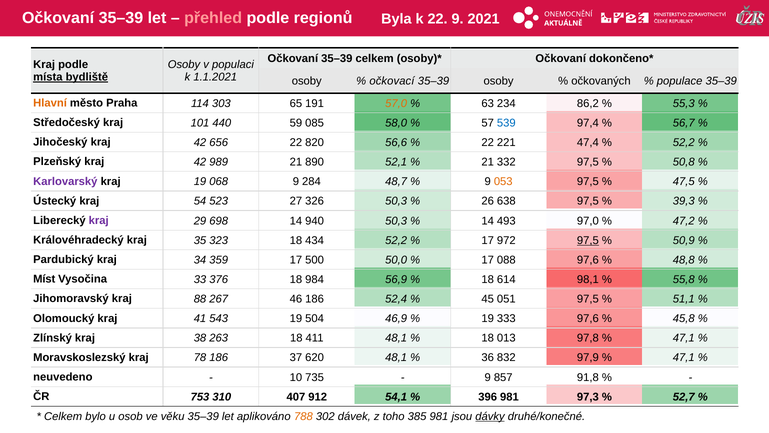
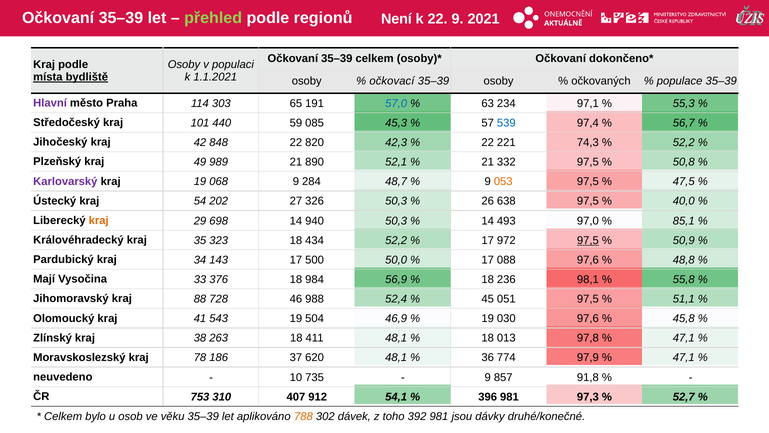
přehled colour: pink -> light green (213, 18)
Byla: Byla -> Není (396, 19)
Hlavní colour: orange -> purple (50, 103)
57,0 colour: orange -> blue (396, 103)
86,2: 86,2 -> 97,1 (588, 103)
58,0: 58,0 -> 45,3 (396, 123)
656: 656 -> 848 (219, 142)
56,6: 56,6 -> 42,3 (396, 142)
47,4: 47,4 -> 74,3 (588, 142)
Plzeňský kraj 42: 42 -> 49 (200, 162)
523: 523 -> 202 (219, 201)
39,3: 39,3 -> 40,0 (684, 201)
kraj colour: purple -> orange (99, 220)
47,2: 47,2 -> 85,1 (684, 221)
359: 359 -> 143 (219, 260)
Míst: Míst -> Mají (44, 279)
614: 614 -> 236 (506, 279)
267: 267 -> 728 (219, 299)
46 186: 186 -> 988 (315, 299)
333: 333 -> 030 (506, 318)
832: 832 -> 774 (506, 357)
385: 385 -> 392 (417, 416)
dávky underline: present -> none (490, 416)
